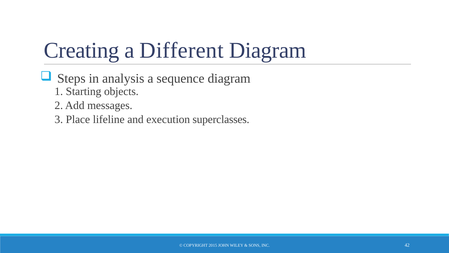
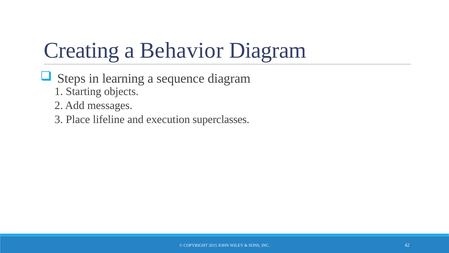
Different: Different -> Behavior (182, 50)
analysis: analysis -> learning (123, 78)
